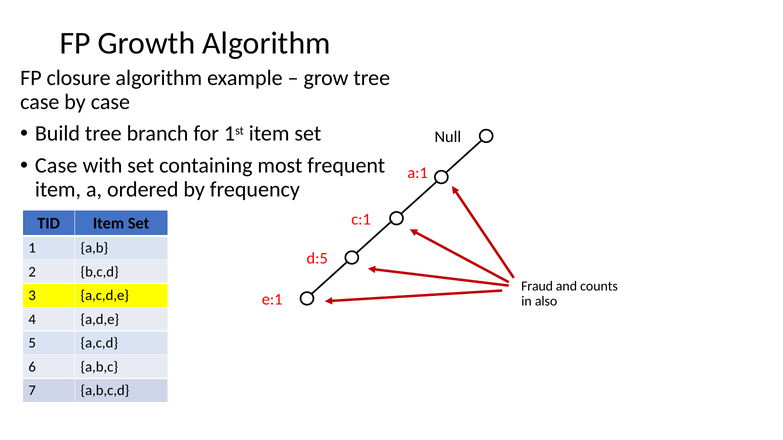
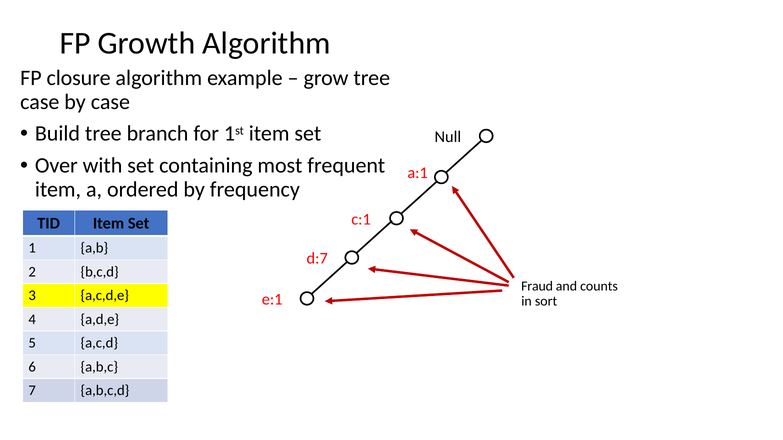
Case: Case -> Over (56, 166)
d:5: d:5 -> d:7 (317, 259)
also: also -> sort (546, 301)
